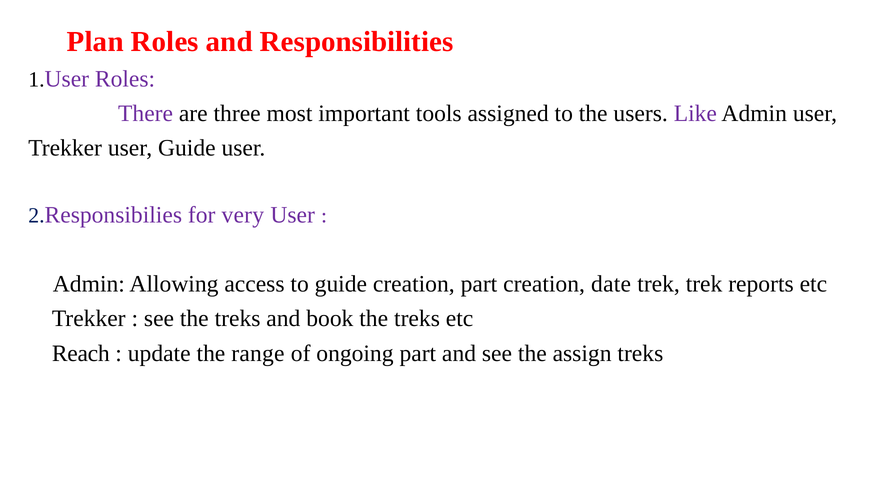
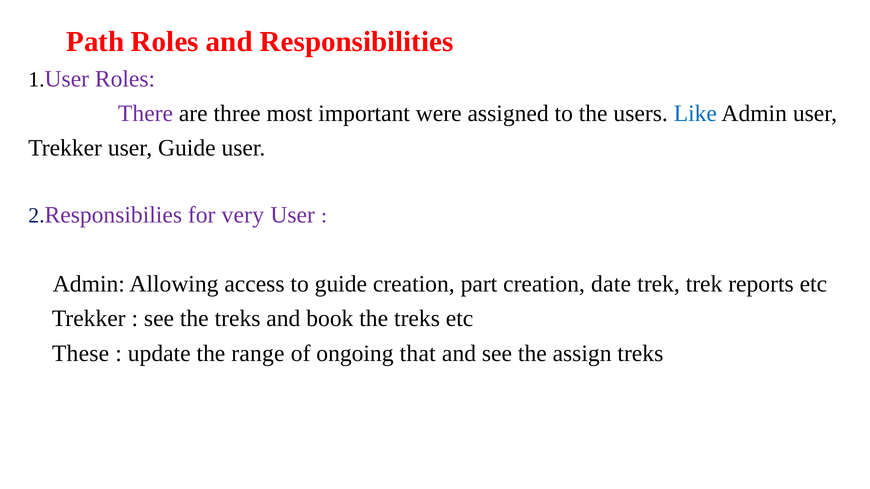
Plan: Plan -> Path (95, 42)
tools: tools -> were (439, 114)
Like colour: purple -> blue (695, 114)
Reach: Reach -> These (81, 354)
ongoing part: part -> that (418, 354)
